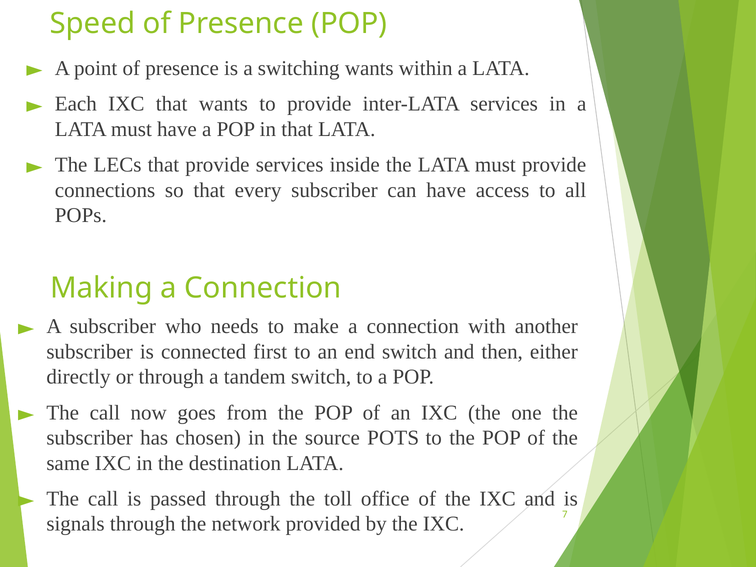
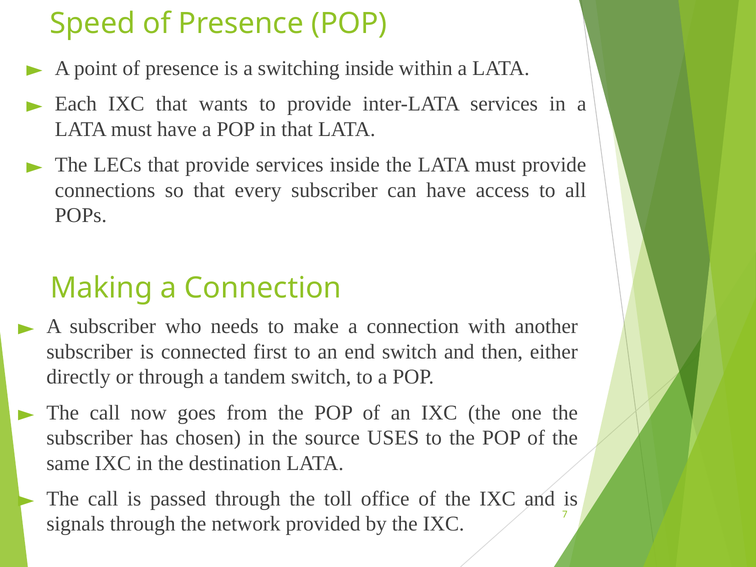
switching wants: wants -> inside (369, 68)
POTS: POTS -> USES (393, 438)
